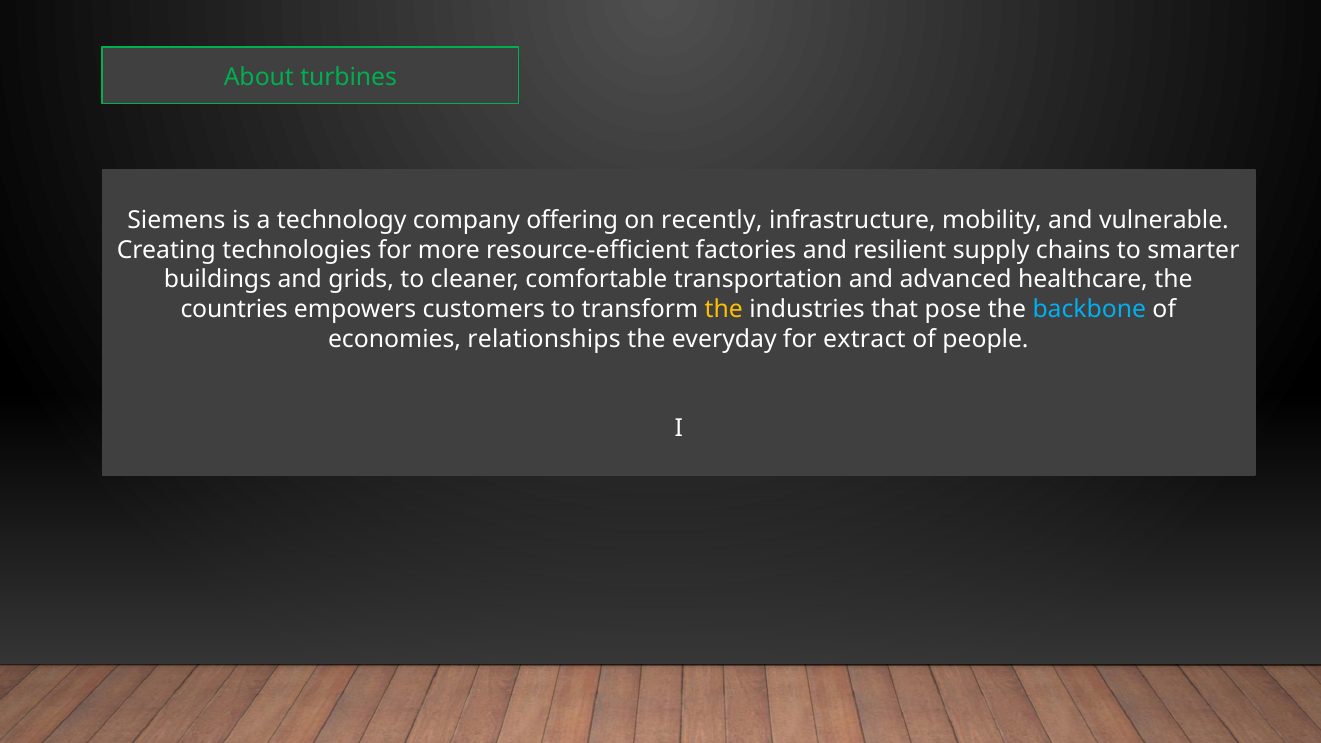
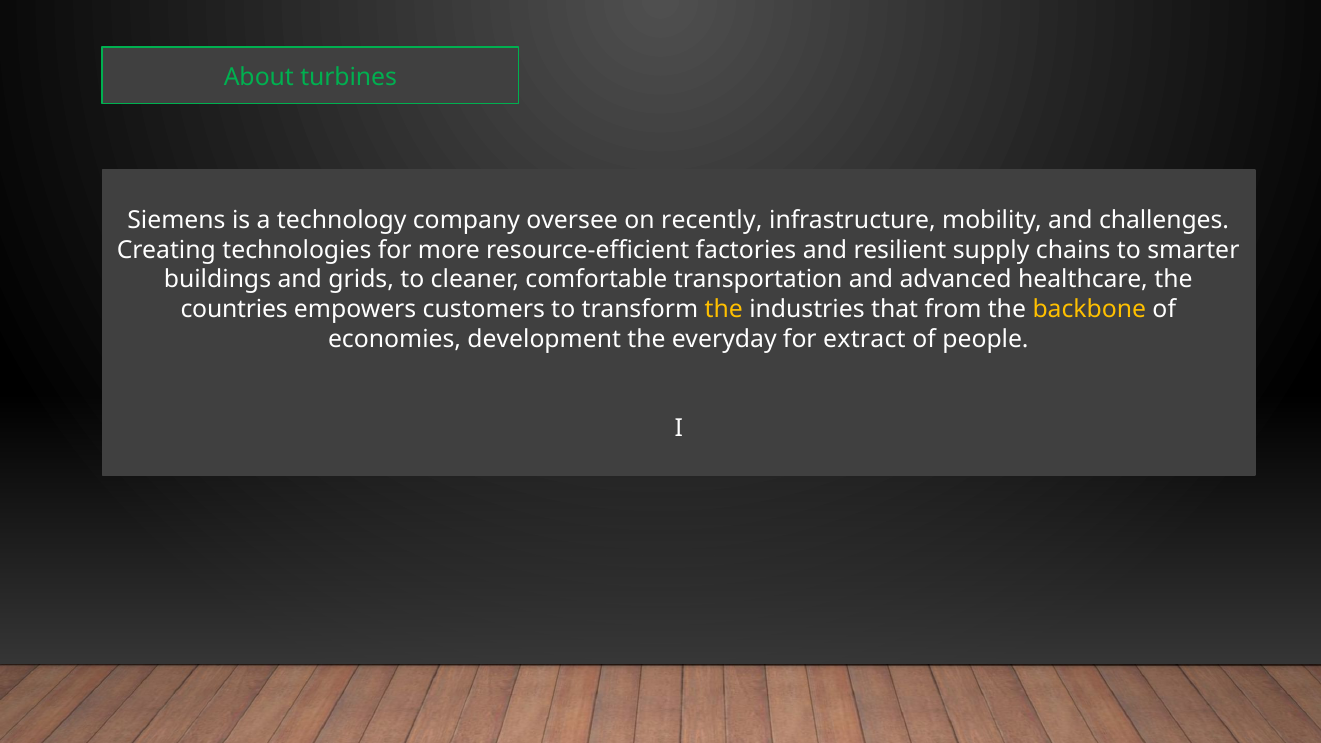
offering: offering -> oversee (572, 220)
vulnerable: vulnerable -> challenges (1164, 220)
pose: pose -> from (953, 309)
backbone colour: light blue -> yellow (1089, 309)
relationships: relationships -> development (544, 339)
